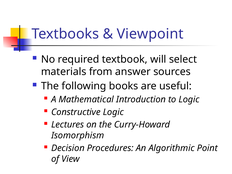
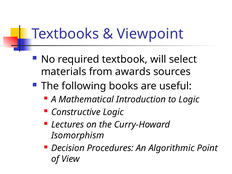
answer: answer -> awards (133, 72)
